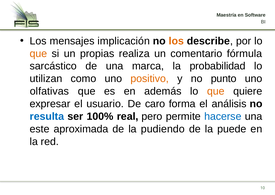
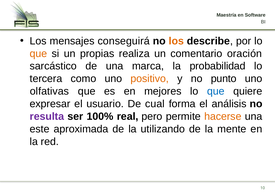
implicación: implicación -> conseguirá (124, 41)
fórmula: fórmula -> oración (244, 53)
utilizan: utilizan -> tercera (46, 79)
además: además -> mejores (163, 91)
que colour: orange -> blue (216, 91)
caro: caro -> cual (155, 104)
resulta colour: blue -> purple (47, 116)
hacerse colour: blue -> orange (223, 116)
pudiendo: pudiendo -> utilizando (163, 129)
puede: puede -> mente (232, 129)
